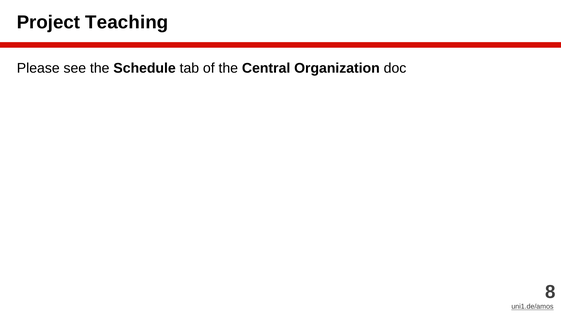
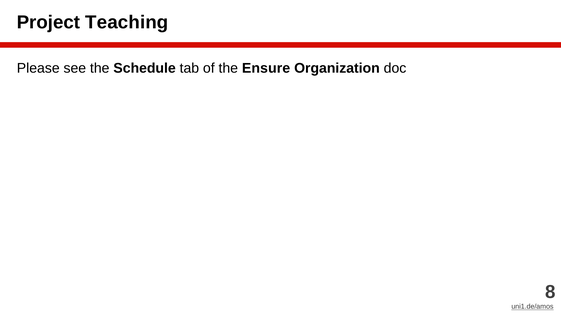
Central: Central -> Ensure (266, 68)
